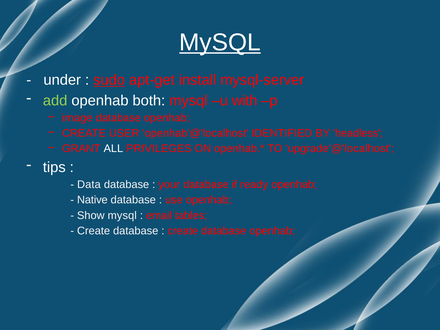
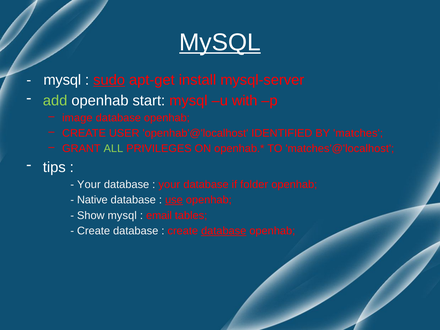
under: under -> mysql (62, 80)
both: both -> start (149, 101)
headless: headless -> matches (358, 133)
ALL colour: white -> light green (113, 149)
upgrade'@'localhost: upgrade'@'localhost -> matches'@'localhost (340, 149)
Data: Data -> Your (89, 185)
ready: ready -> folder (254, 185)
use underline: none -> present (174, 200)
database underline: none -> present (224, 231)
